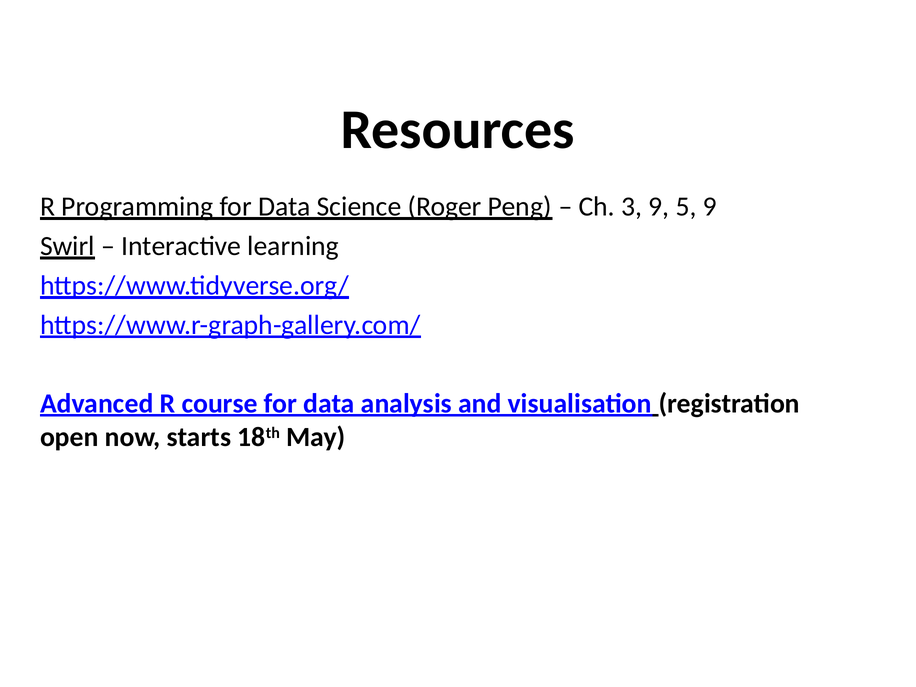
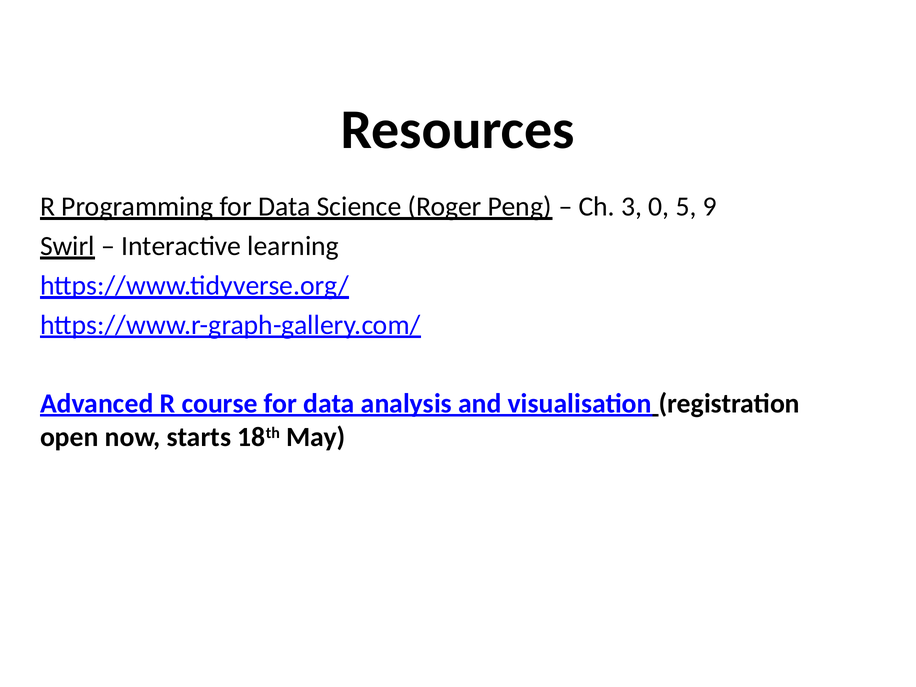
3 9: 9 -> 0 (659, 207)
